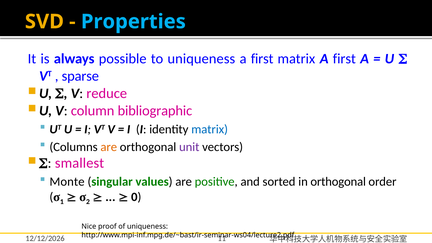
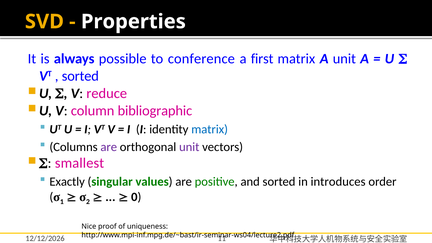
Properties colour: light blue -> white (133, 22)
to uniqueness: uniqueness -> conference (201, 59)
matrix A first: first -> unit (344, 59)
sparse: sparse -> sorted (80, 76)
are colour: orange -> purple (109, 147)
Monte: Monte -> Exactly (67, 182)
in orthogonal: orthogonal -> introduces (338, 182)
